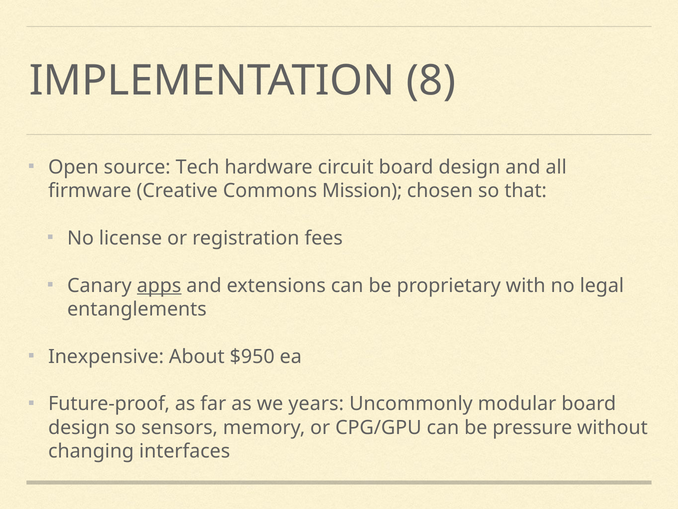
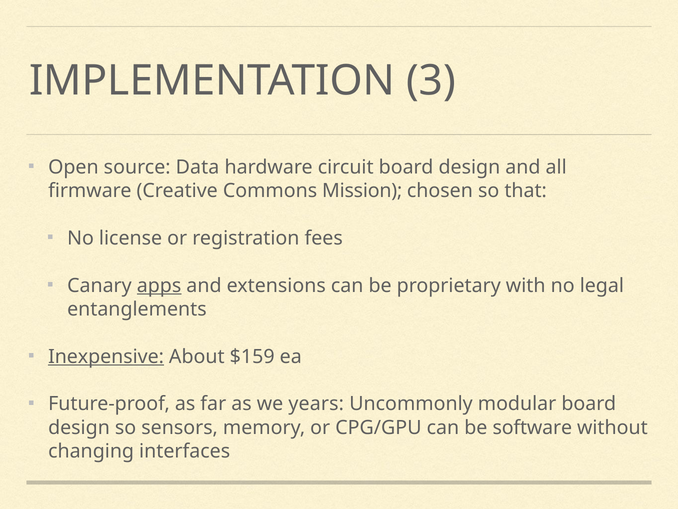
8: 8 -> 3 (431, 81)
Tech: Tech -> Data (198, 167)
Inexpensive underline: none -> present (106, 356)
$950: $950 -> $159 (252, 356)
pressure: pressure -> software (532, 427)
